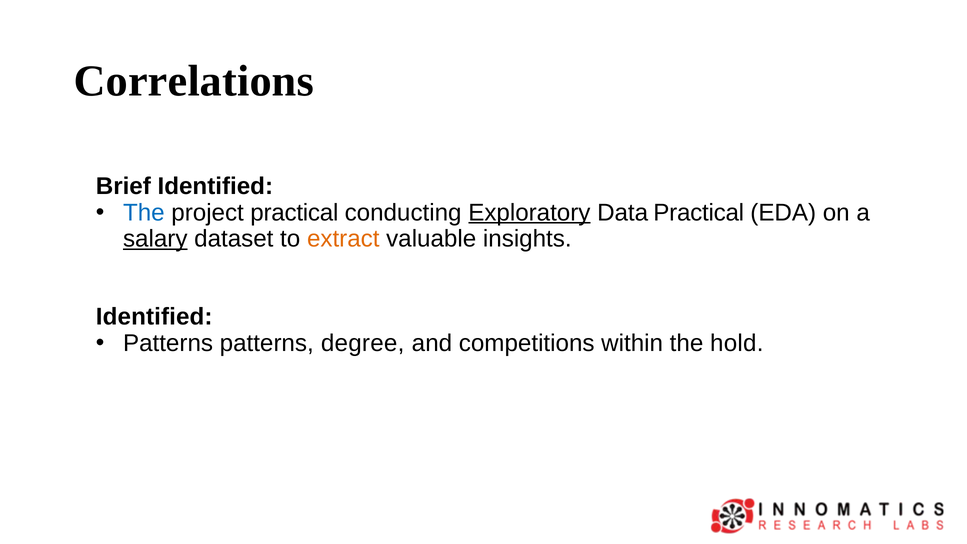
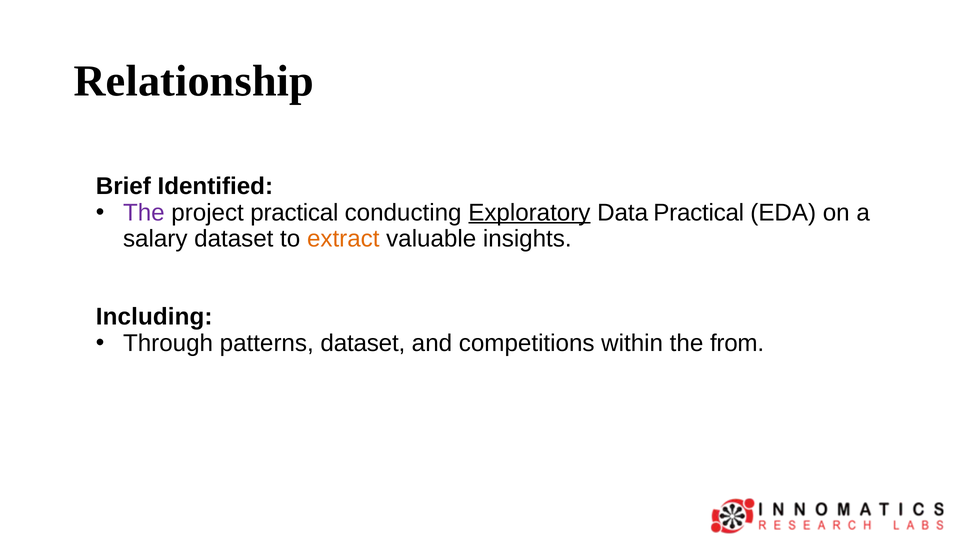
Correlations: Correlations -> Relationship (194, 81)
The colour: blue -> purple (144, 213)
salary underline: present -> none (155, 239)
Identified: Identified -> Including (154, 317)
Patterns: Patterns -> Through (168, 343)
patterns degree: degree -> dataset (363, 343)
hold: hold -> from (737, 343)
